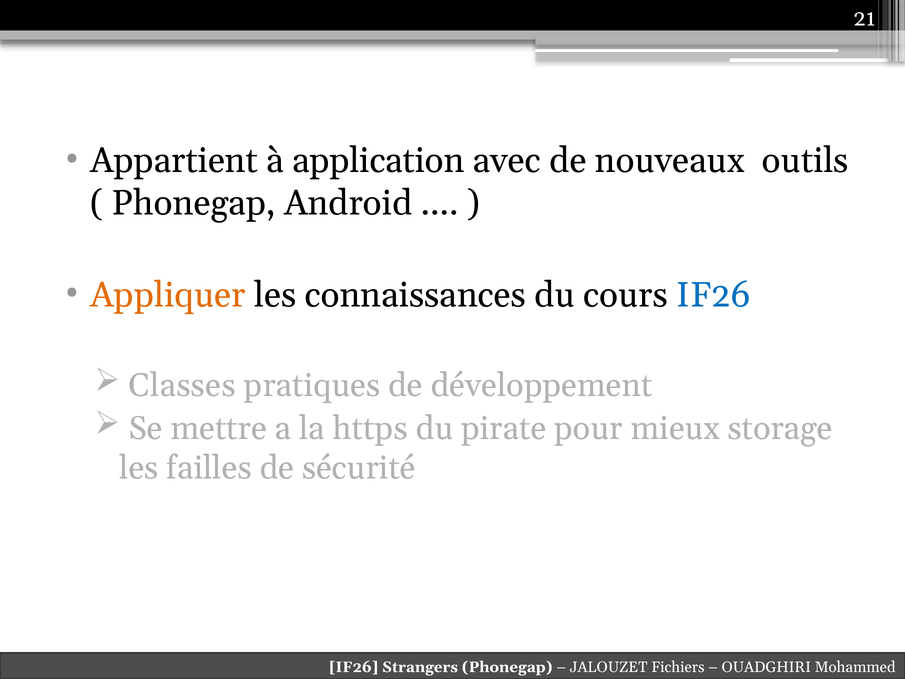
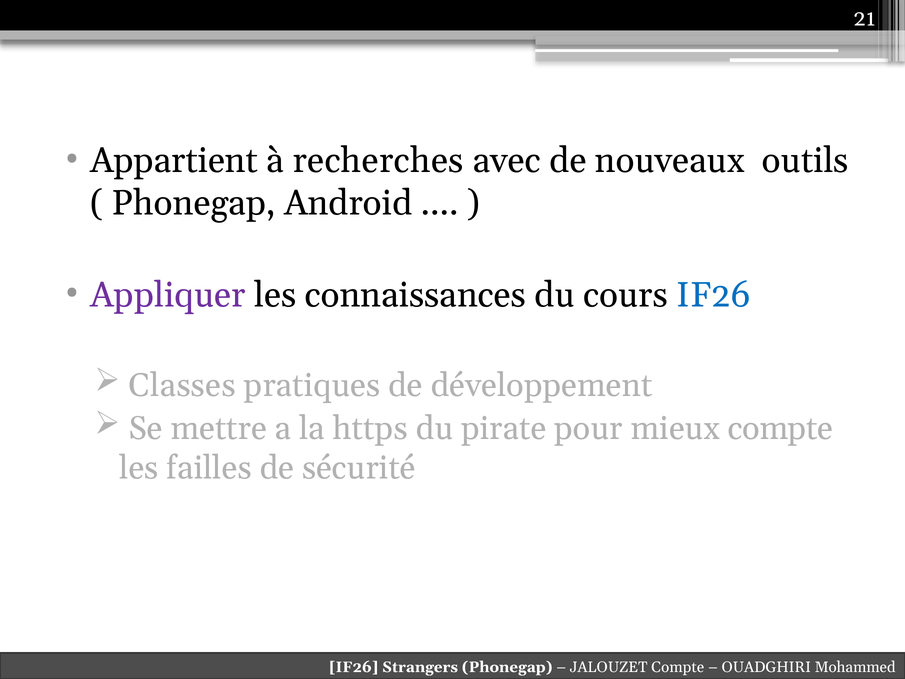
application: application -> recherches (378, 161)
Appliquer colour: orange -> purple (168, 295)
mieux storage: storage -> compte (780, 428)
JALOUZET Fichiers: Fichiers -> Compte (678, 667)
